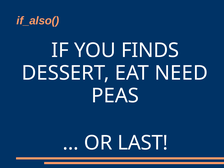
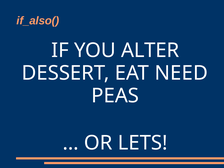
FINDS: FINDS -> ALTER (150, 50)
LAST: LAST -> LETS (143, 143)
